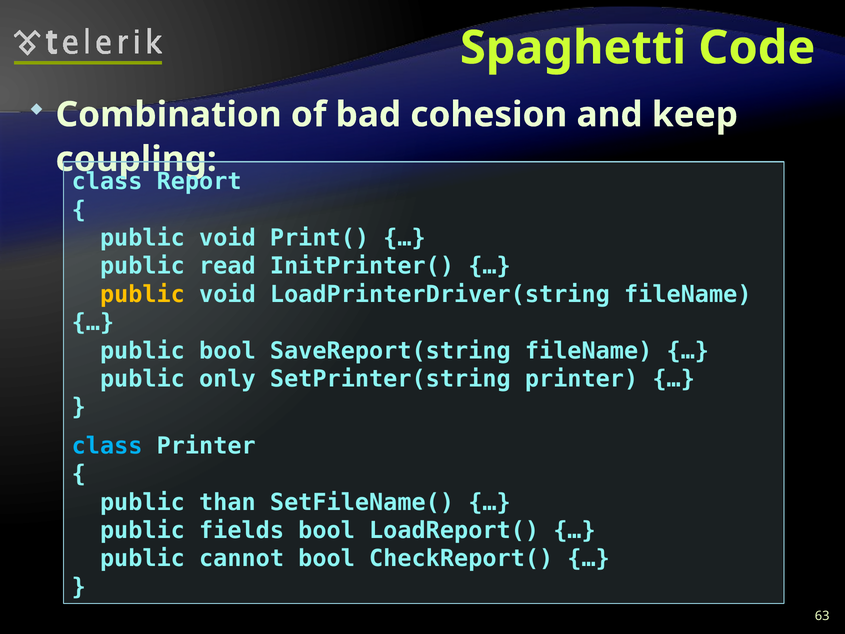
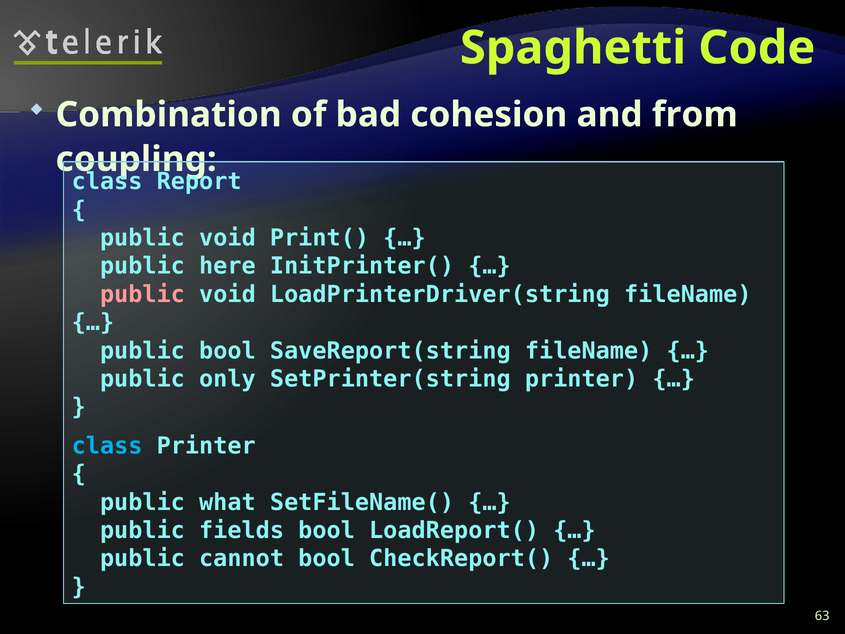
keep: keep -> from (695, 115)
read: read -> here (227, 266)
public colour: yellow -> pink (142, 294)
than: than -> what (227, 502)
